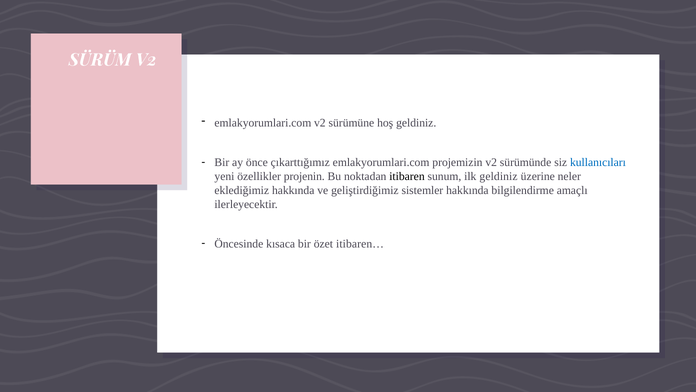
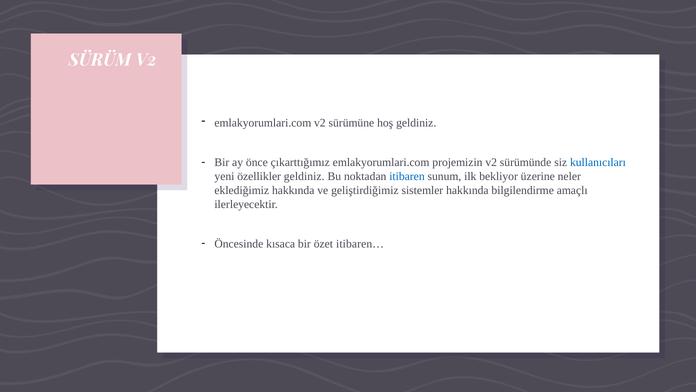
özellikler projenin: projenin -> geldiniz (304, 176)
itibaren colour: black -> blue (407, 176)
ilk geldiniz: geldiniz -> bekliyor (499, 176)
